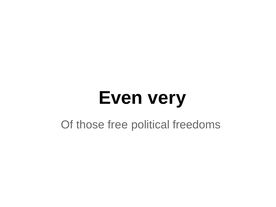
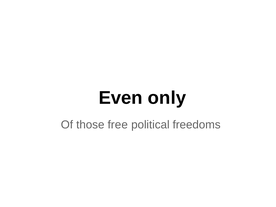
very: very -> only (167, 98)
